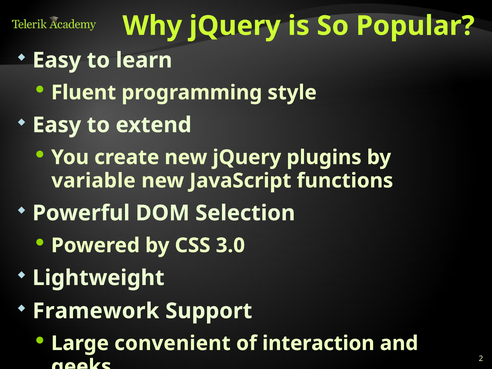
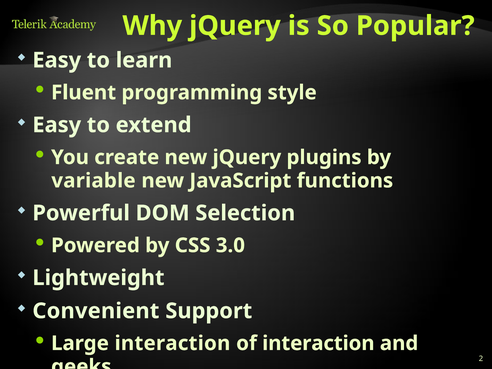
Framework: Framework -> Convenient (96, 311)
Large convenient: convenient -> interaction (172, 343)
